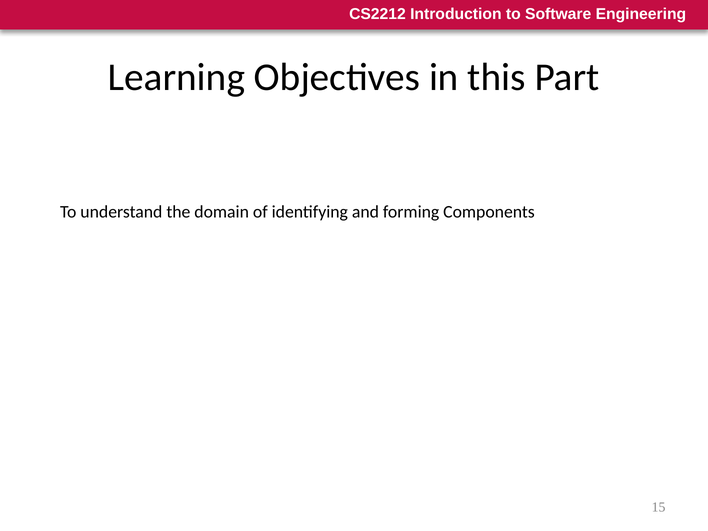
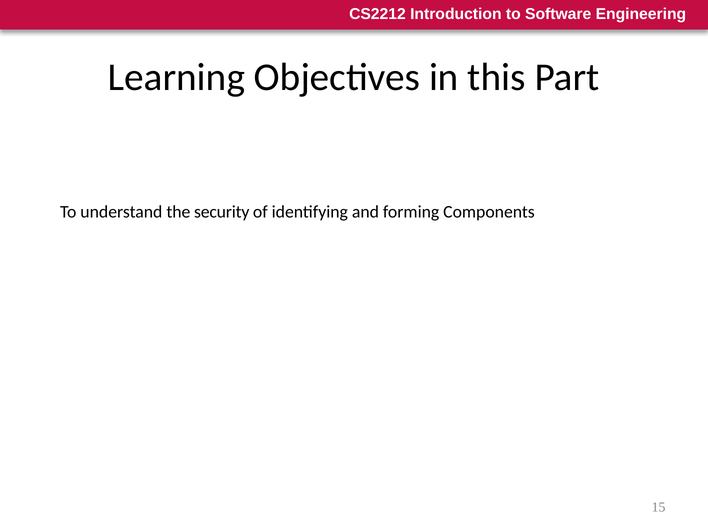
domain: domain -> security (222, 212)
